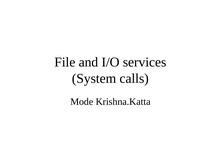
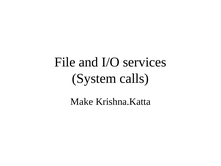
Mode: Mode -> Make (82, 102)
